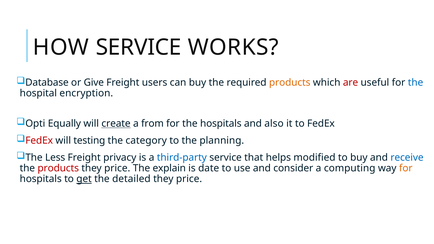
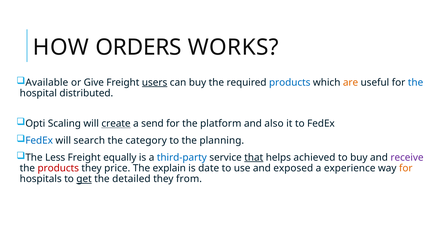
HOW SERVICE: SERVICE -> ORDERS (139, 48)
Database: Database -> Available (47, 83)
users underline: none -> present (155, 83)
products colour: orange -> blue (290, 83)
are colour: red -> orange (351, 83)
encryption: encryption -> distributed (86, 93)
Equally: Equally -> Scaling (64, 124)
from: from -> send (152, 124)
the hospitals: hospitals -> platform (221, 124)
FedEx colour: red -> blue (39, 141)
testing: testing -> search (89, 141)
privacy: privacy -> equally (120, 158)
that underline: none -> present (254, 158)
modified: modified -> achieved (314, 158)
receive colour: blue -> purple (407, 158)
consider: consider -> exposed (293, 168)
computing: computing -> experience (350, 168)
price: price -> from (189, 179)
